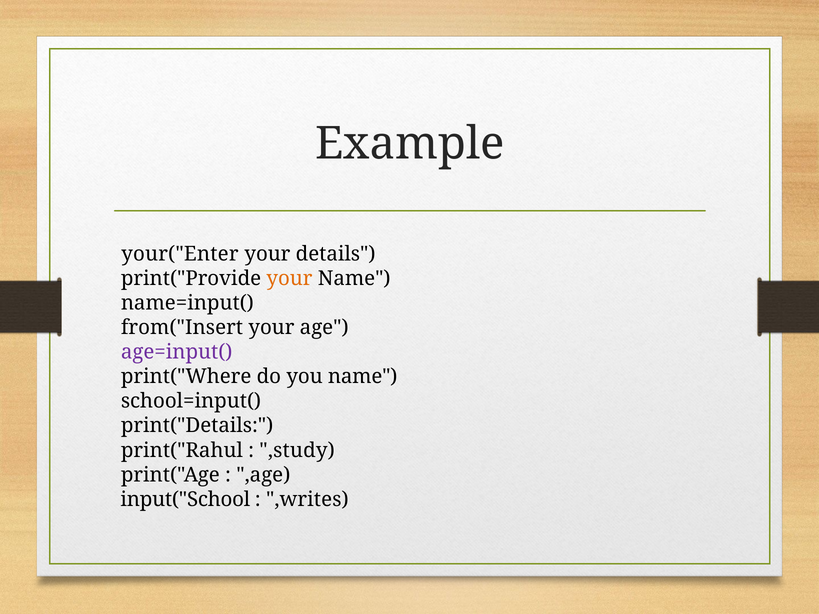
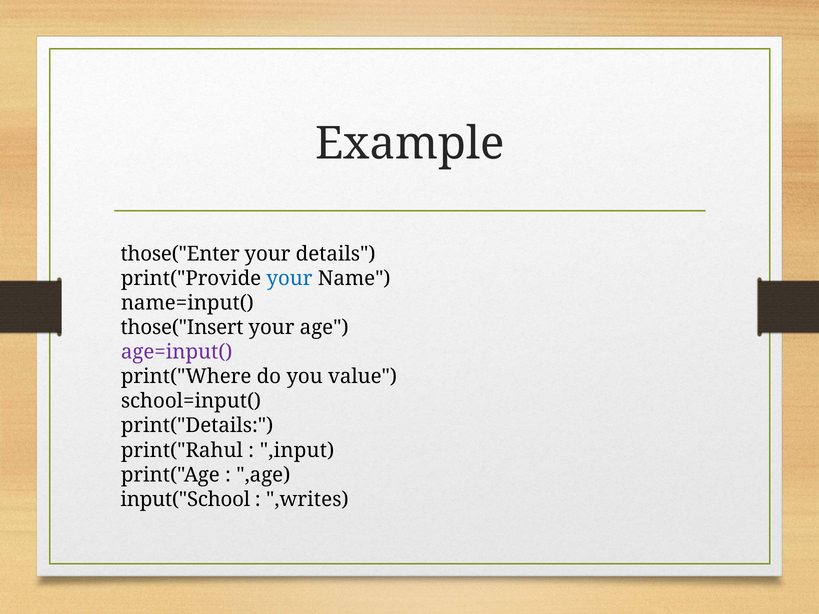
your("Enter: your("Enter -> those("Enter (180, 254)
your colour: orange -> blue (289, 278)
from("Insert: from("Insert -> those("Insert (182, 328)
you name: name -> value (363, 377)
,study: ,study -> ,input (297, 450)
